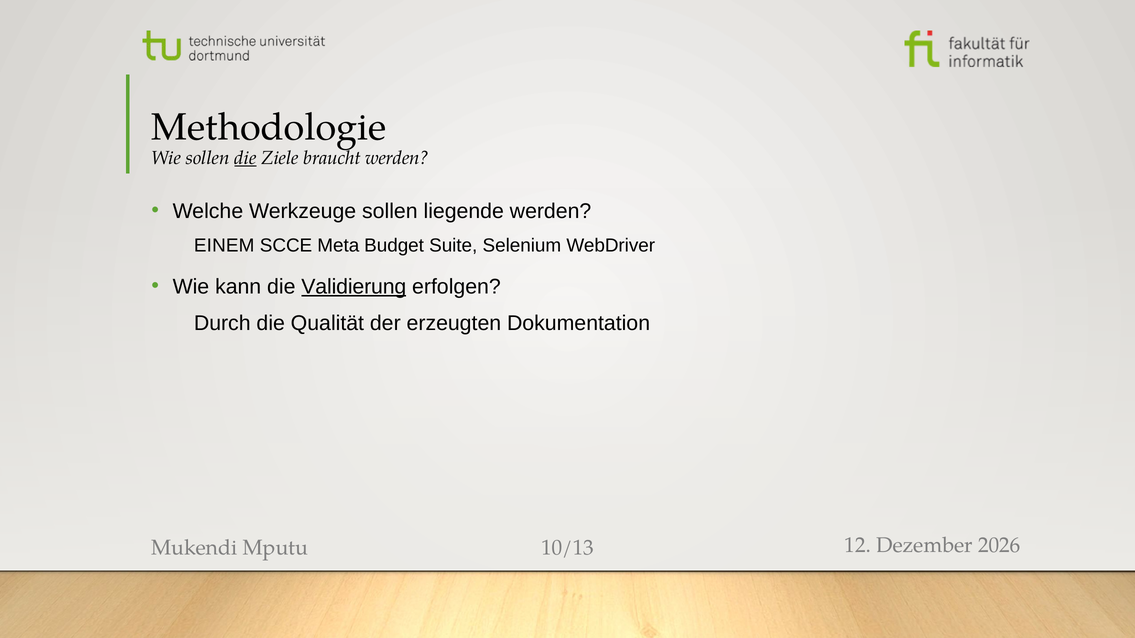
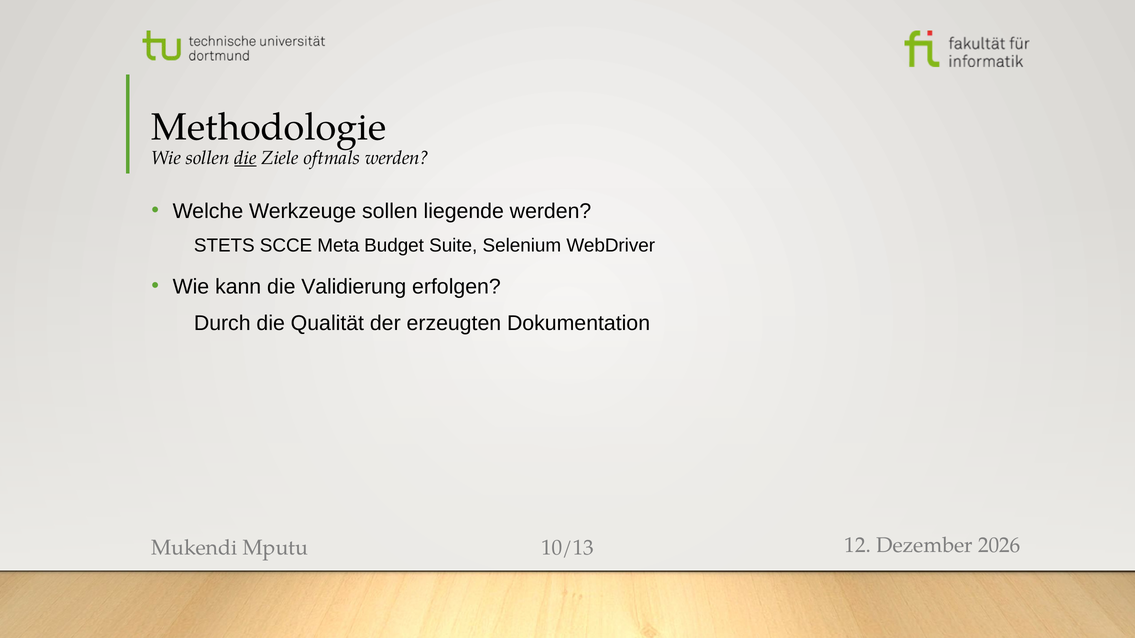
braucht: braucht -> oftmals (332, 158)
EINEM: EINEM -> STETS (224, 246)
Validierung underline: present -> none (354, 287)
